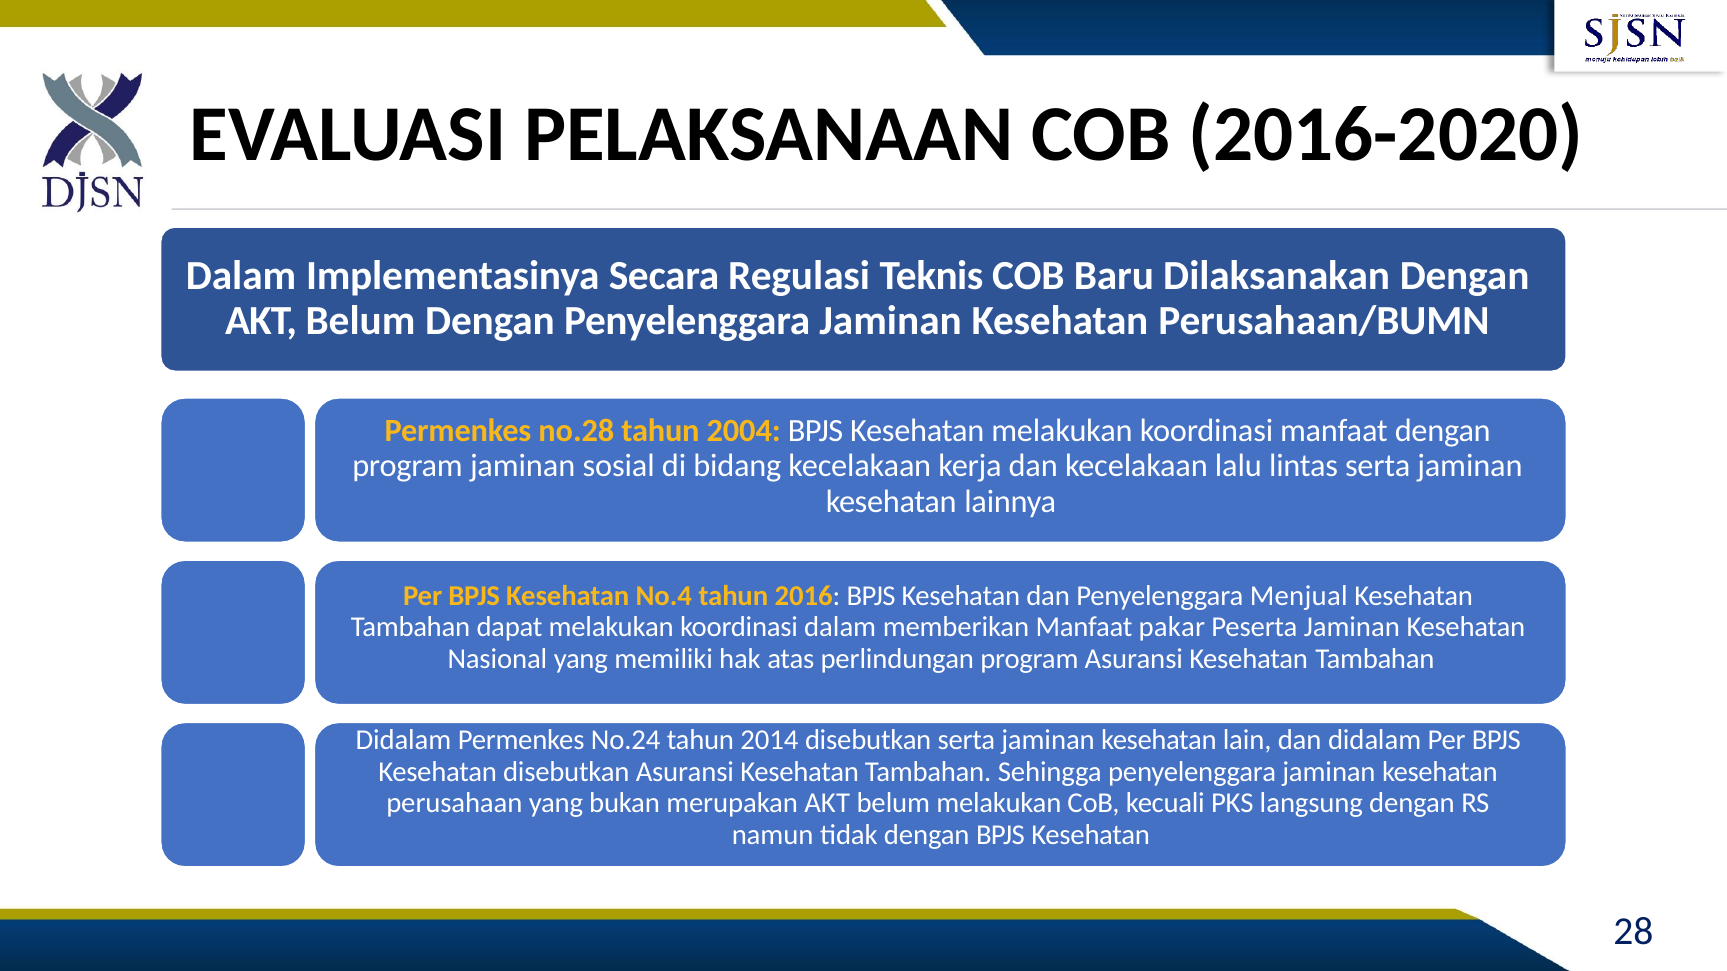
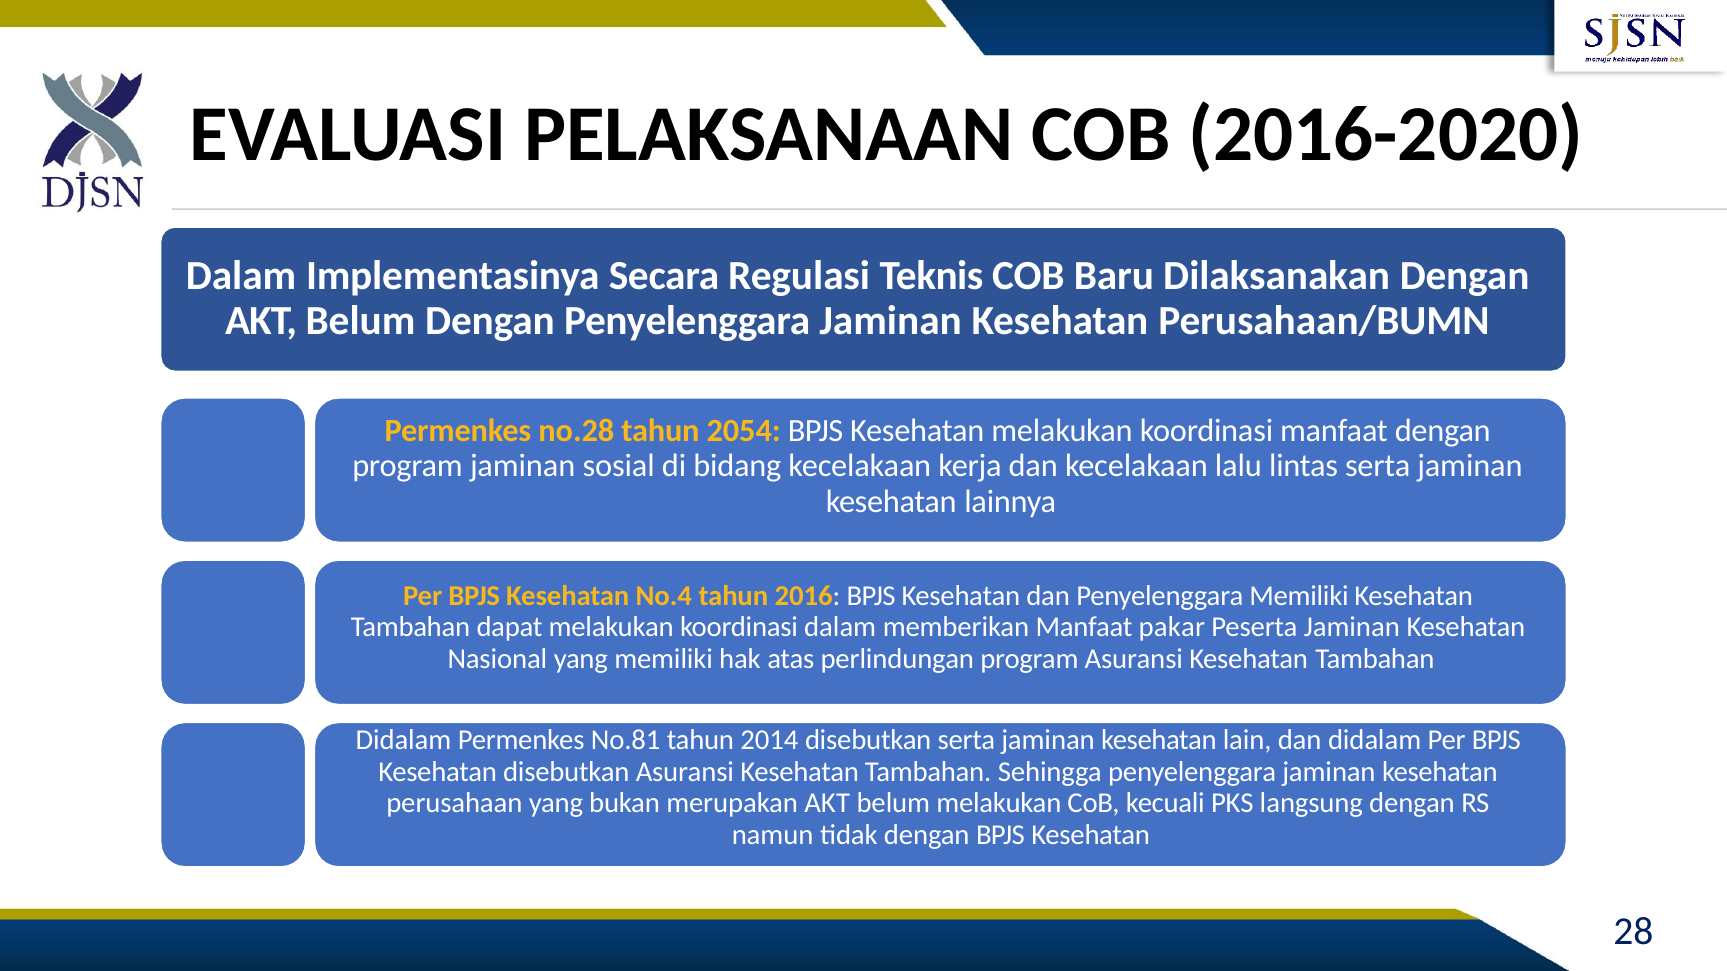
2004: 2004 -> 2054 (744, 431)
Penyelenggara Menjual: Menjual -> Memiliki (1299, 596)
No.24: No.24 -> No.81 (626, 741)
